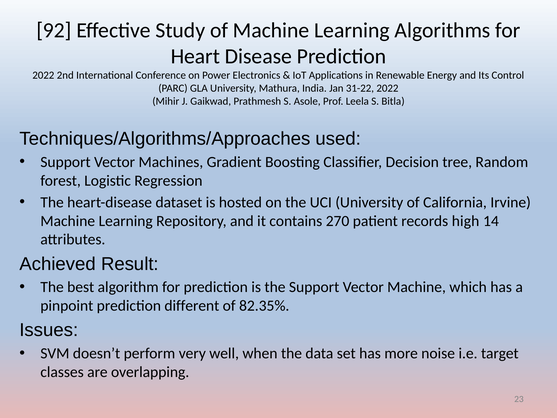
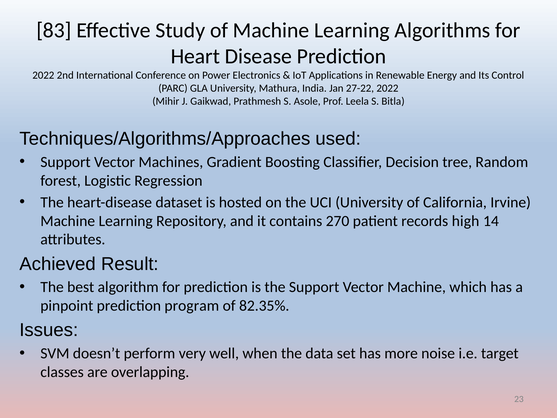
92: 92 -> 83 (54, 30)
31-22: 31-22 -> 27-22 (360, 88)
different: different -> program (192, 306)
